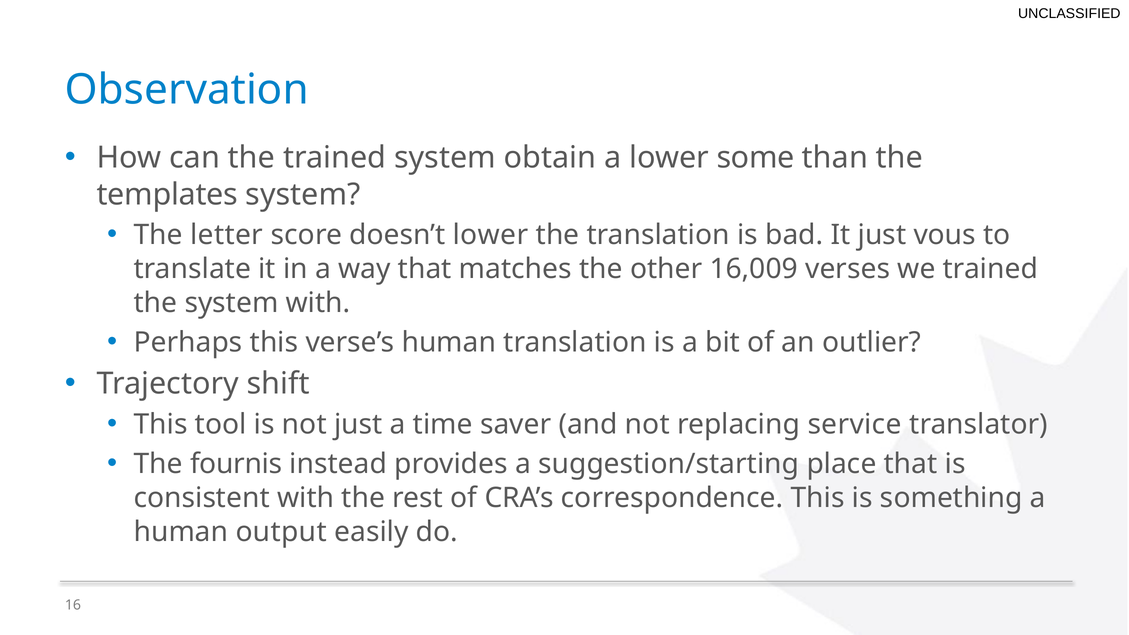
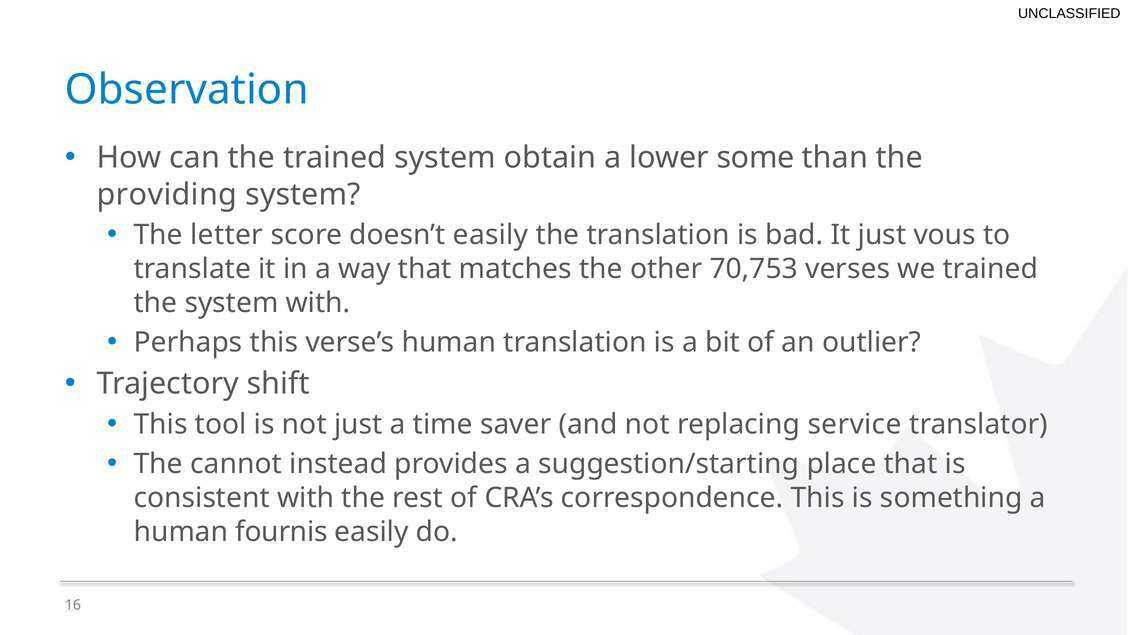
templates: templates -> providing (167, 194)
doesn’t lower: lower -> easily (491, 235)
16,009: 16,009 -> 70,753 (754, 269)
fournis: fournis -> cannot (236, 464)
output: output -> fournis (281, 532)
